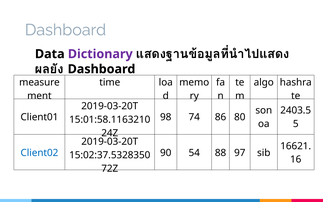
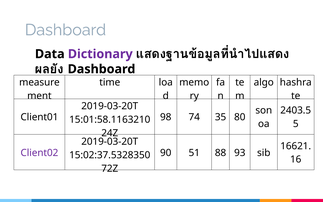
86: 86 -> 35 (221, 117)
Client02 colour: blue -> purple (39, 153)
54: 54 -> 51 (194, 153)
97: 97 -> 93 (240, 153)
